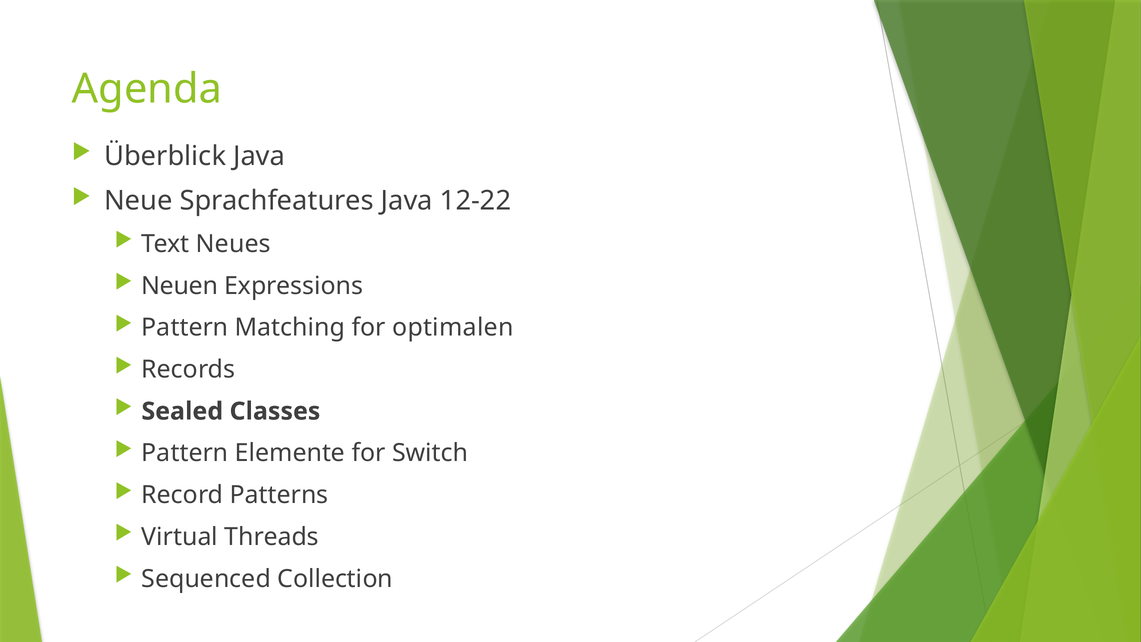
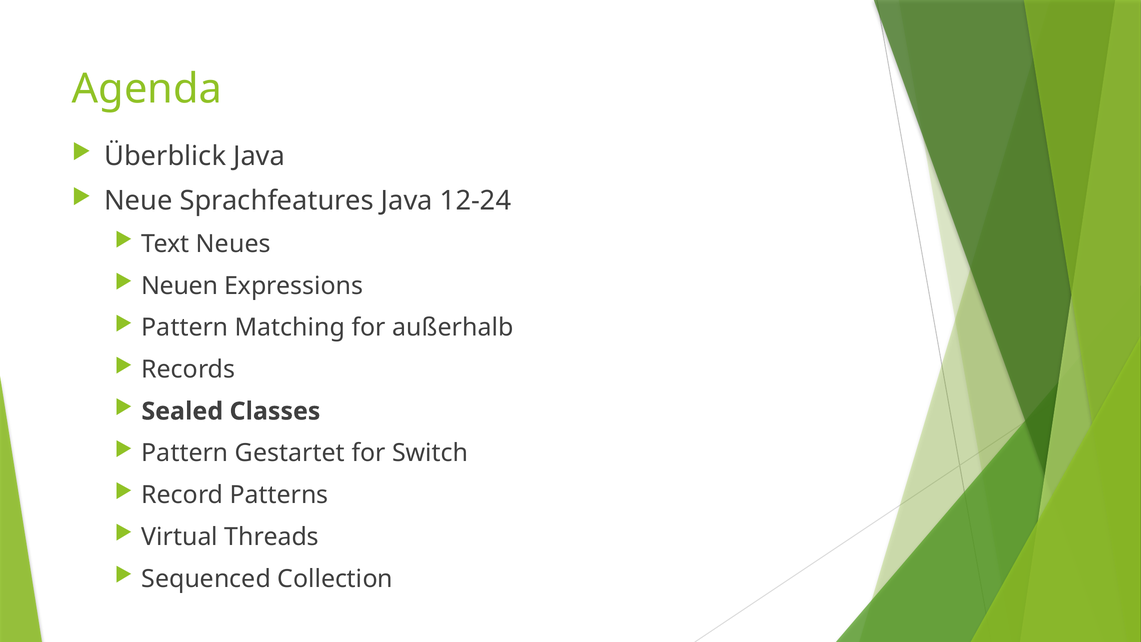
12-22: 12-22 -> 12-24 (476, 201)
optimalen: optimalen -> außerhalb (453, 328)
Elemente: Elemente -> Gestartet (290, 453)
